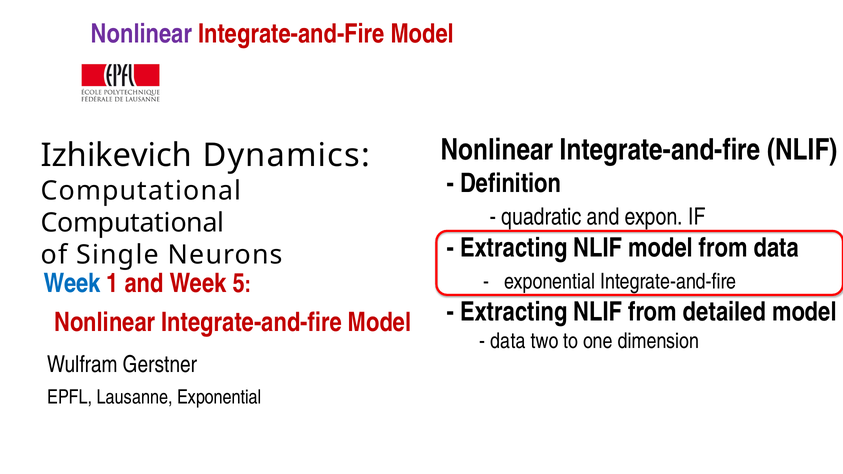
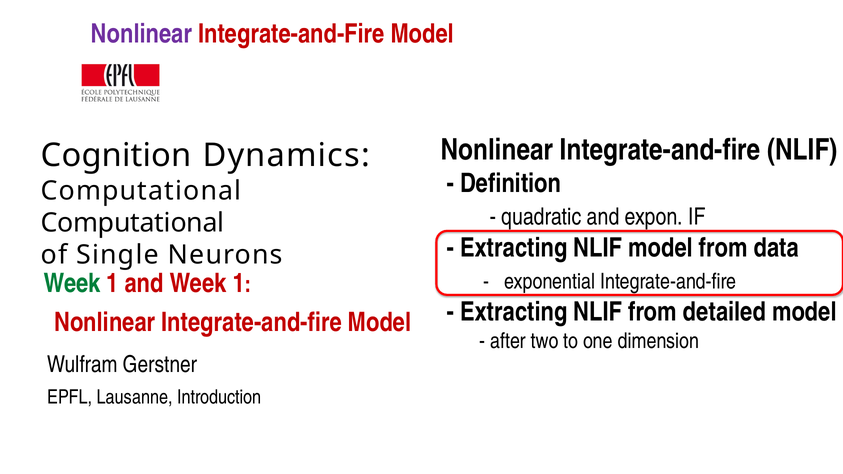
Izhikevich: Izhikevich -> Cognition (116, 156)
Week colour: blue -> green (72, 284)
and Week 5: 5 -> 1 (239, 284)
data: data -> after (508, 341)
Lausanne Exponential: Exponential -> Introduction (219, 397)
